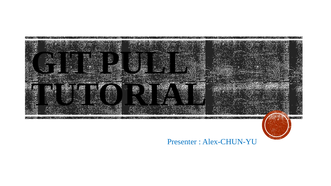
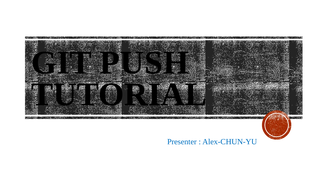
PULL: PULL -> PUSH (144, 63)
